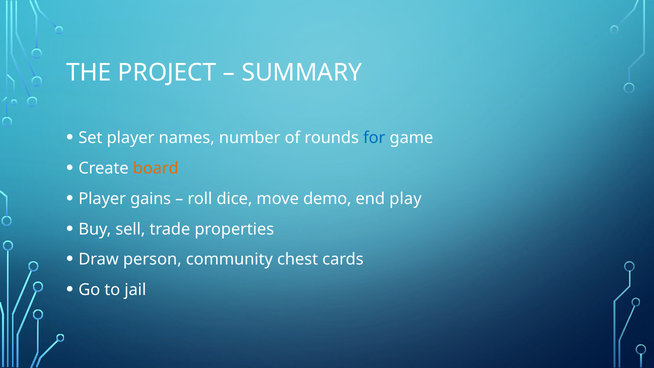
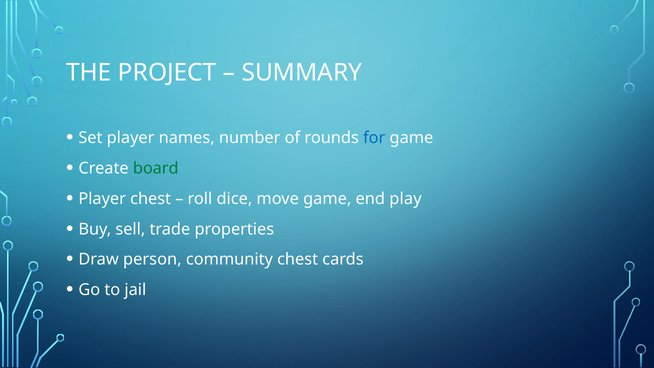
board colour: orange -> green (156, 168)
Player gains: gains -> chest (151, 199)
move demo: demo -> game (327, 199)
